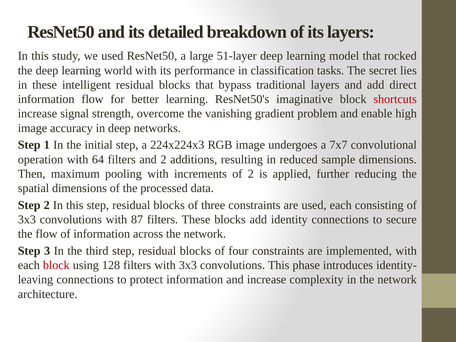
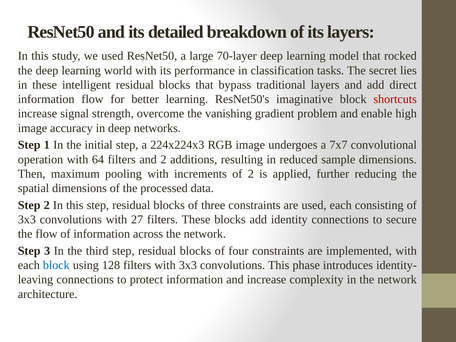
51-layer: 51-layer -> 70-layer (237, 56)
87: 87 -> 27 (137, 220)
block colour: red -> blue (56, 265)
